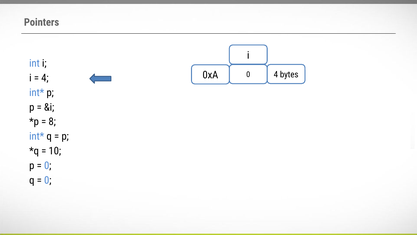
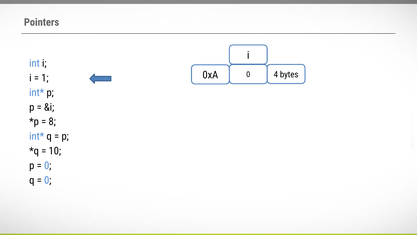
4: 4 -> 1 (45, 78)
